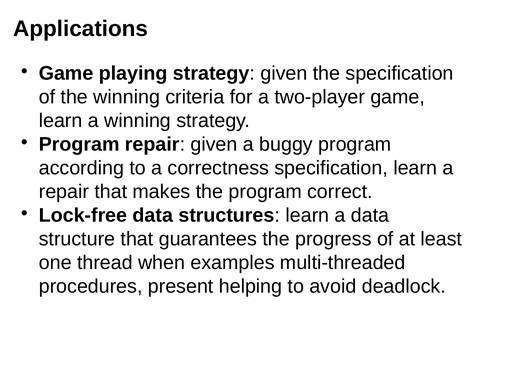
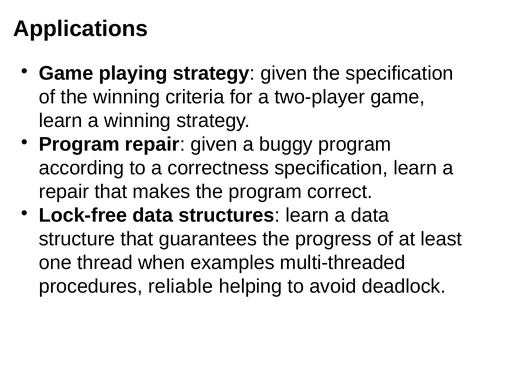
present: present -> reliable (181, 286)
